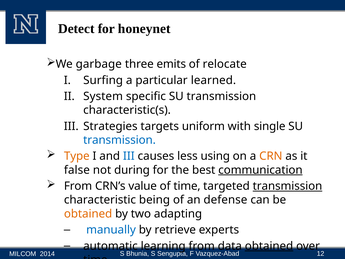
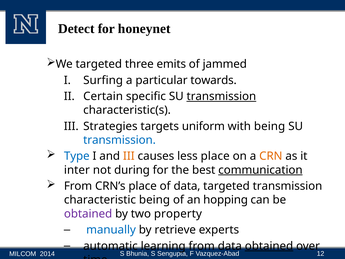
We garbage: garbage -> targeted (99, 64)
relocate: relocate -> jammed (225, 64)
learned: learned -> towards (214, 80)
System: System -> Certain (103, 96)
transmission underline: none -> present (221, 96)
with single: single -> being (270, 126)
Type colour: orange -> blue (77, 156)
III colour: blue -> orange (129, 156)
less using: using -> place (215, 156)
false: false -> inter (77, 170)
CRN’s value: value -> place (143, 186)
of time: time -> data (187, 186)
transmission underline: present -> none (287, 186)
defense: defense -> hopping (226, 200)
obtained colour: orange -> purple (88, 214)
adapting: adapting -> property (178, 214)
